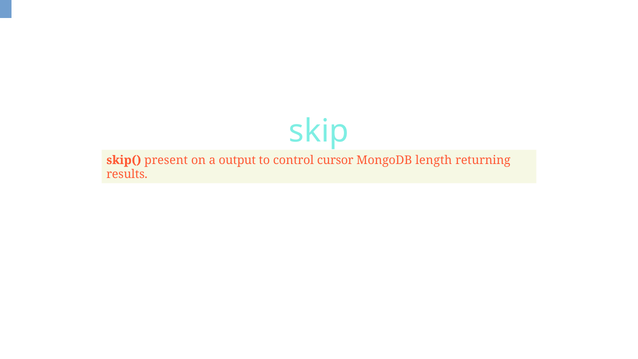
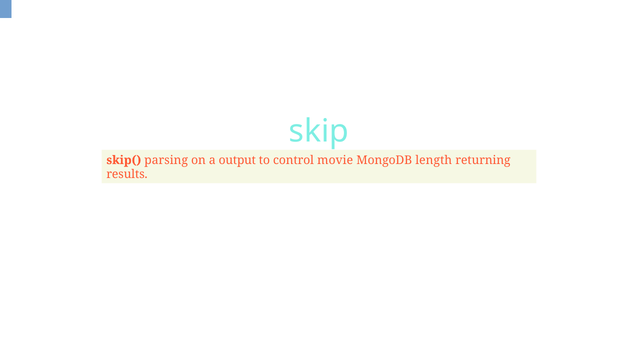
present: present -> parsing (166, 160)
cursor: cursor -> movie (335, 160)
